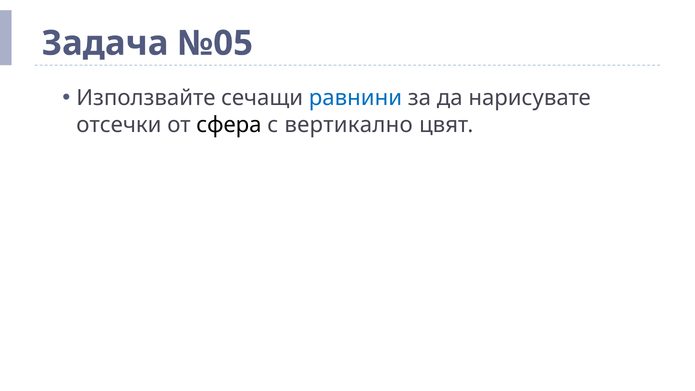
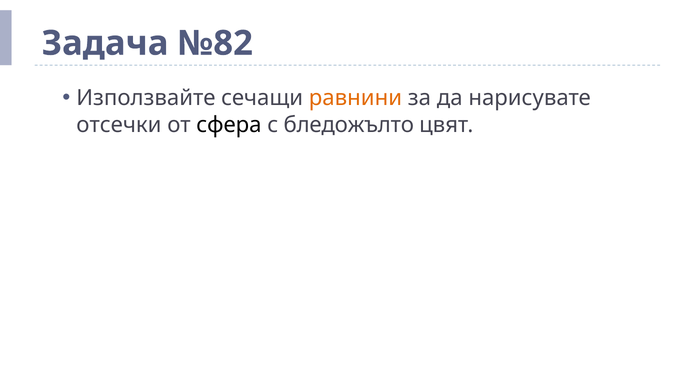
№05: №05 -> №82 (215, 43)
равнини colour: blue -> orange (355, 98)
вертикално: вертикално -> бледожълто (349, 125)
